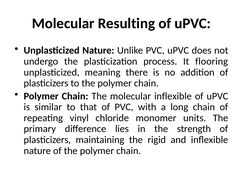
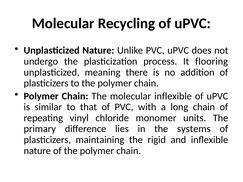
Resulting: Resulting -> Recycling (126, 24)
strength: strength -> systems (194, 129)
